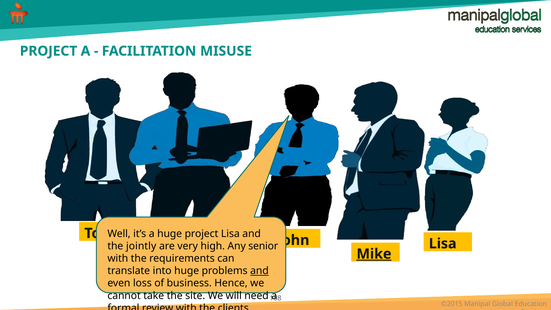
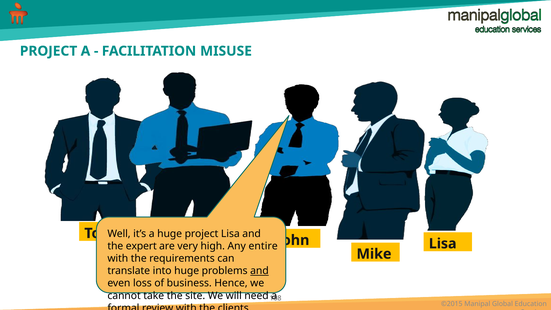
jointly: jointly -> expert (141, 246)
senior: senior -> entire (263, 246)
Mike underline: present -> none (374, 254)
